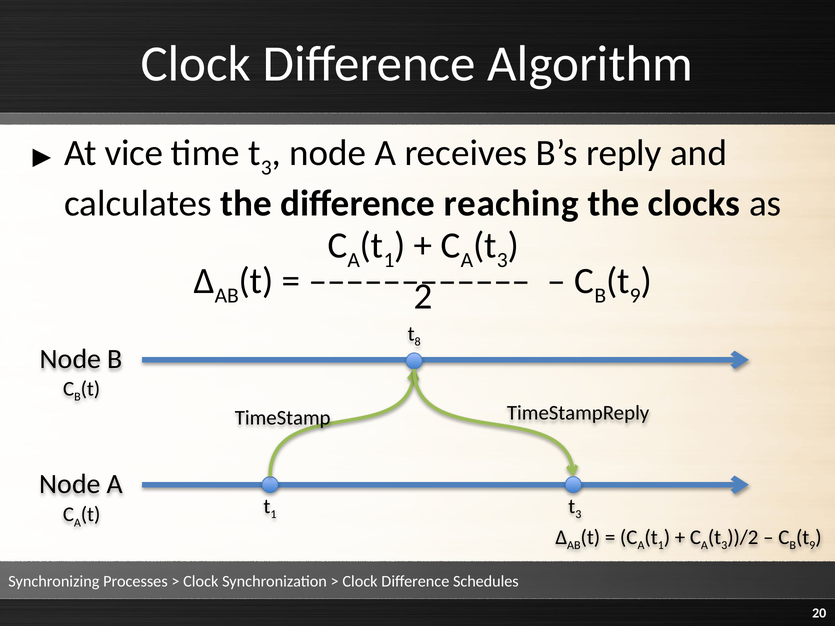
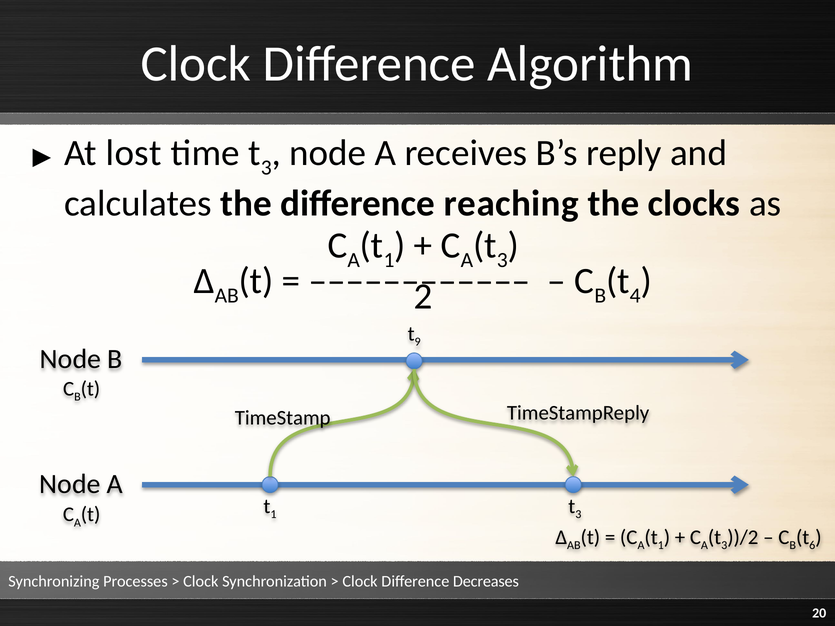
vice: vice -> lost (134, 153)
9: 9 -> 4 (635, 296)
8: 8 -> 9 (418, 342)
9: 9 -> 6 (812, 545)
Schedules: Schedules -> Decreases (486, 582)
